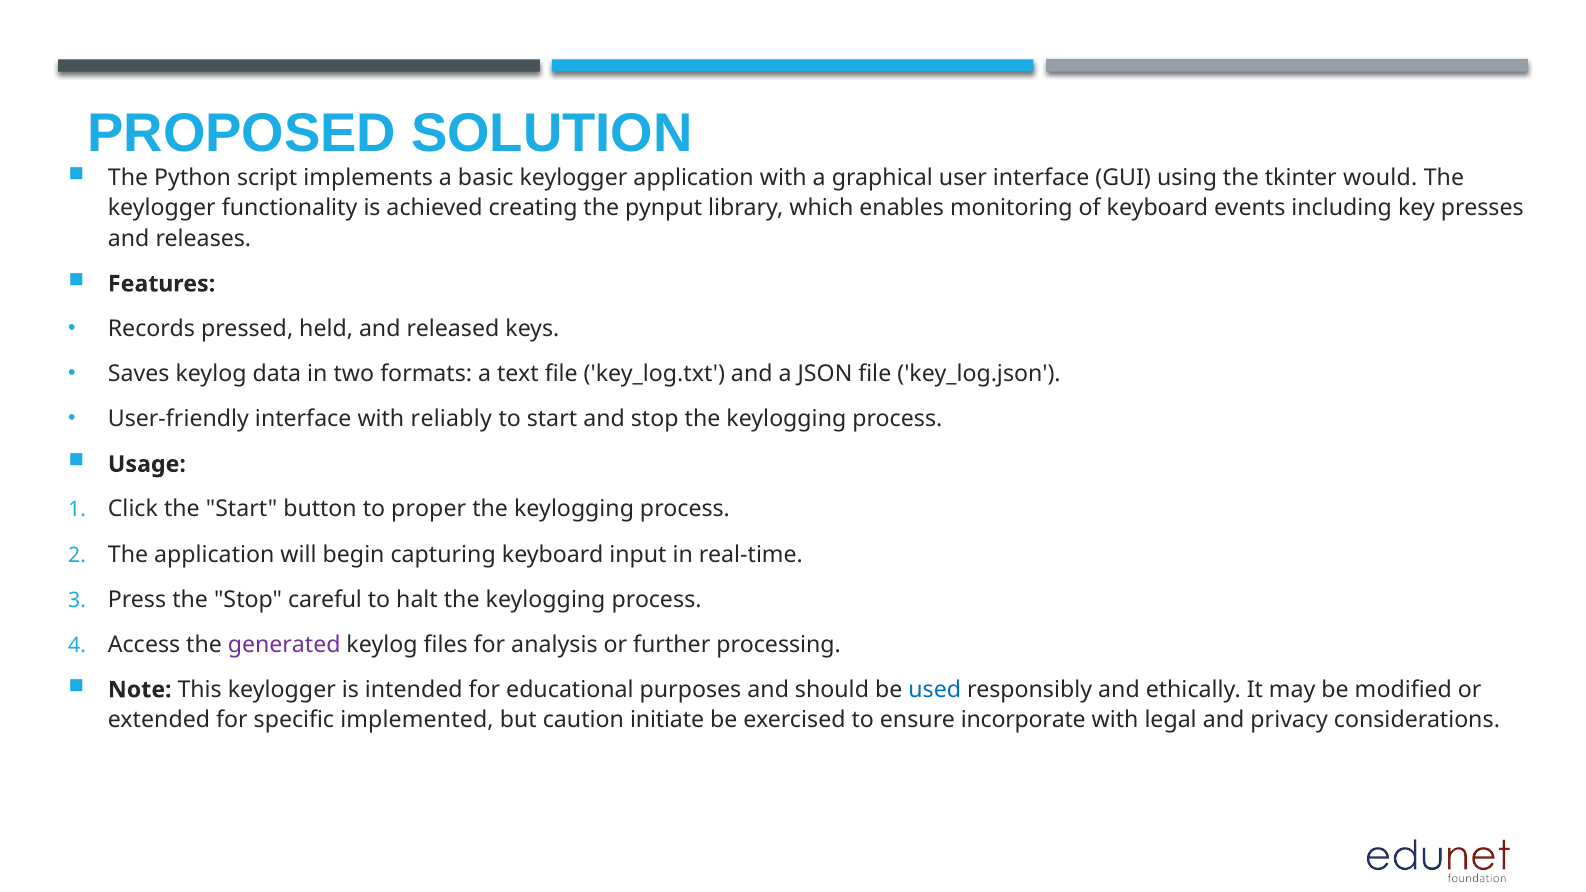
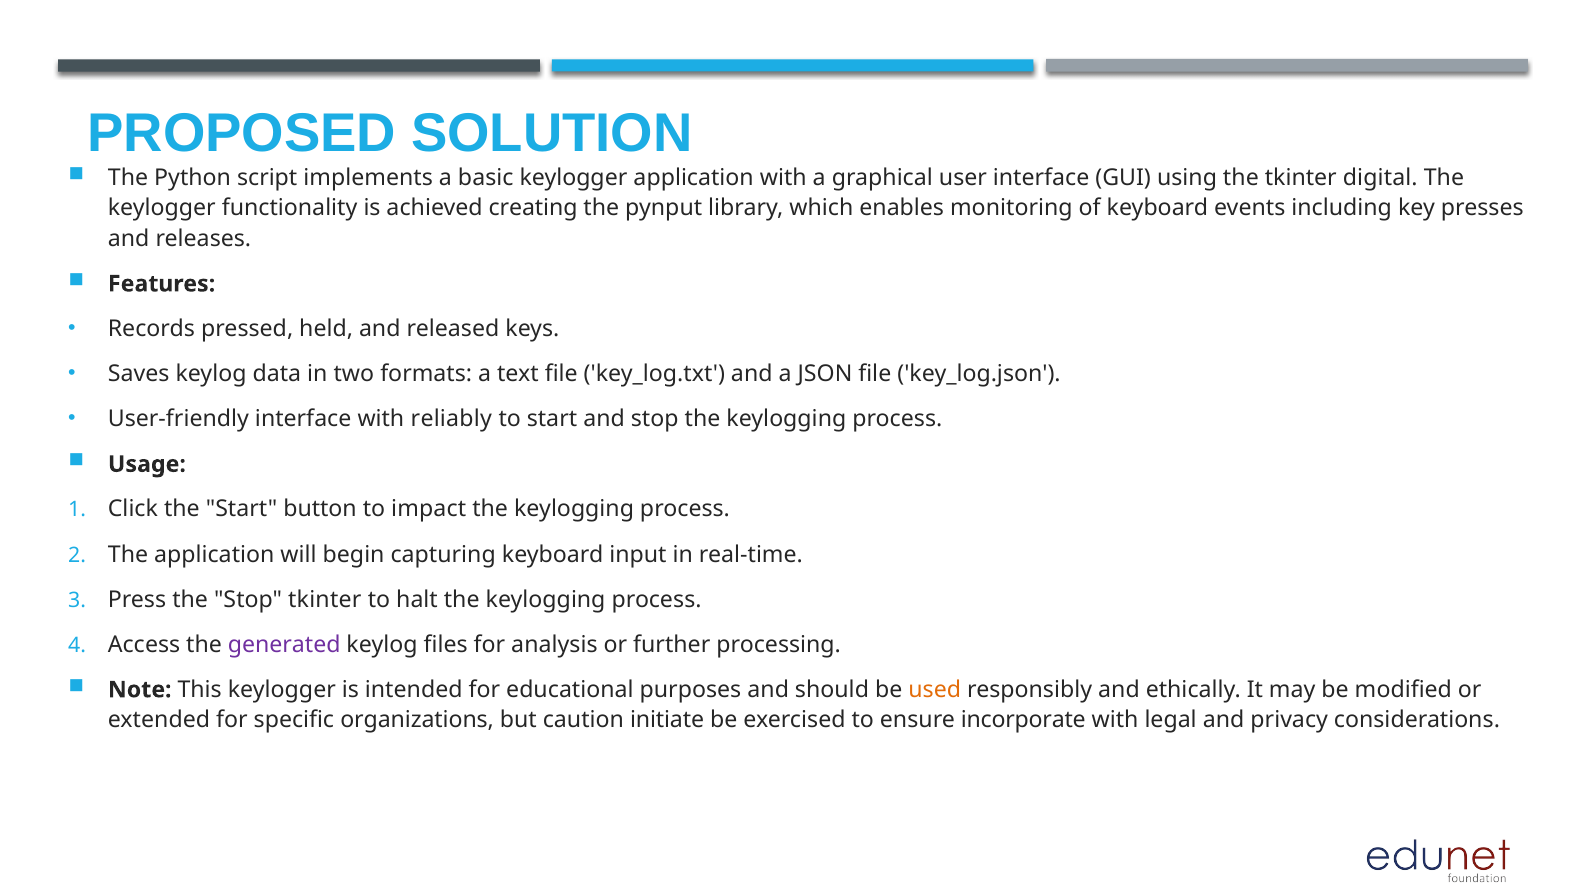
would: would -> digital (1380, 178)
proper: proper -> impact (429, 509)
Stop careful: careful -> tkinter (325, 600)
used colour: blue -> orange (935, 690)
implemented: implemented -> organizations (417, 720)
